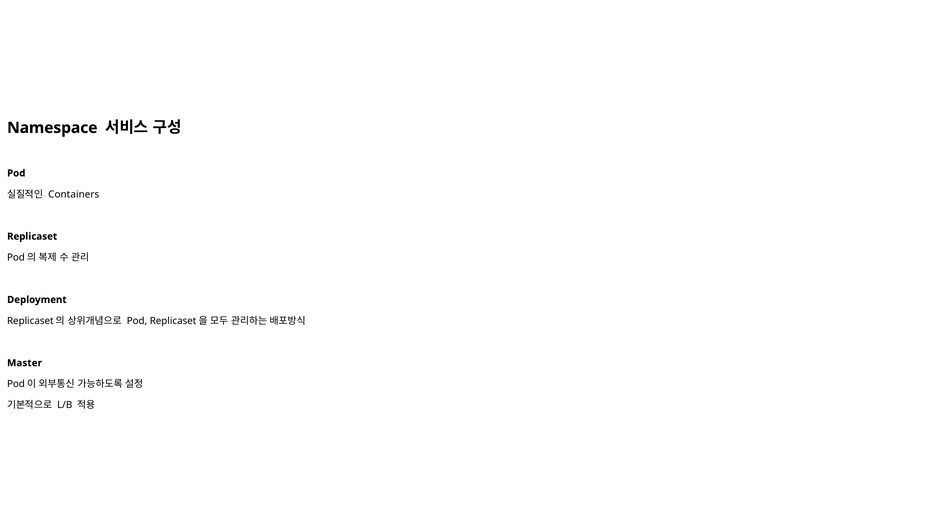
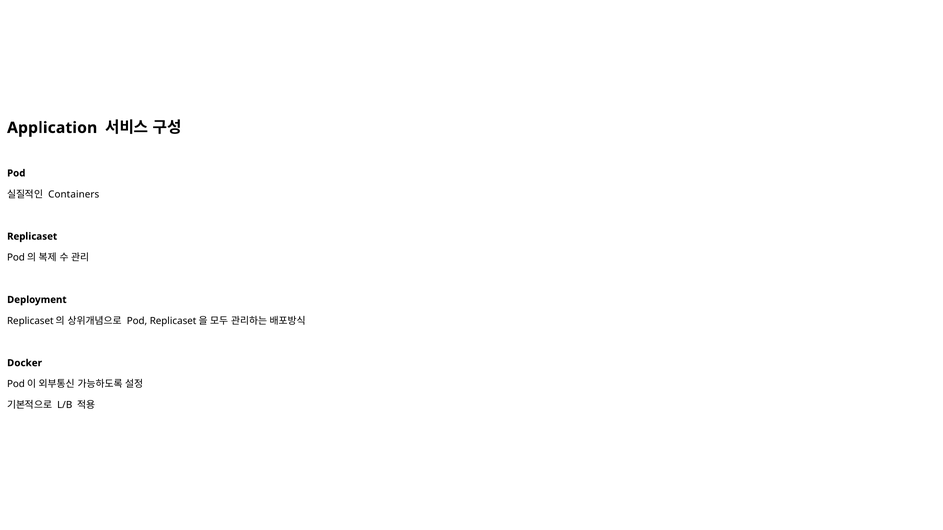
Namespace: Namespace -> Application (52, 128)
Master: Master -> Docker (25, 363)
